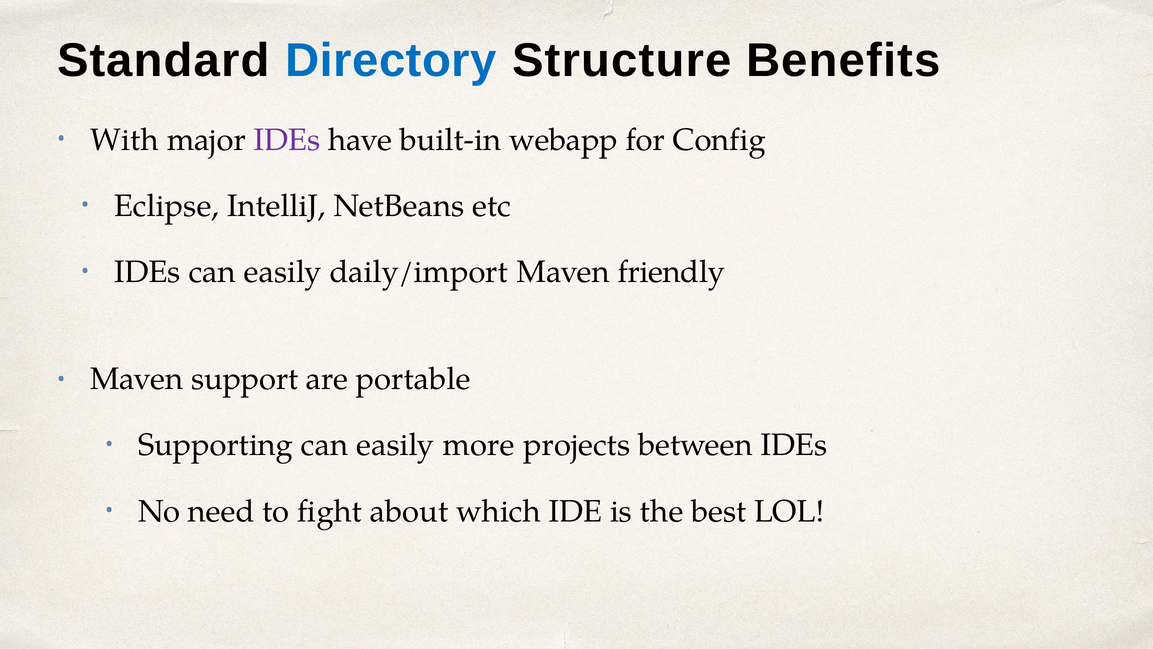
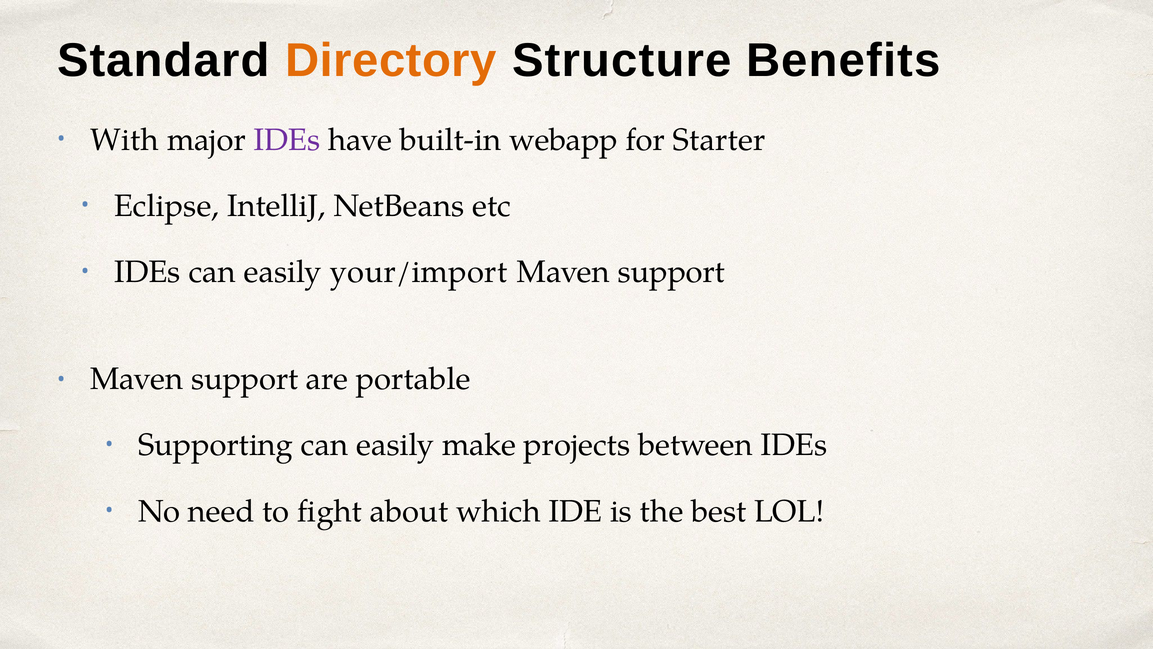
Directory colour: blue -> orange (391, 61)
Config: Config -> Starter (719, 140)
daily/import: daily/import -> your/import (419, 272)
friendly: friendly -> support (671, 272)
more: more -> make (479, 445)
